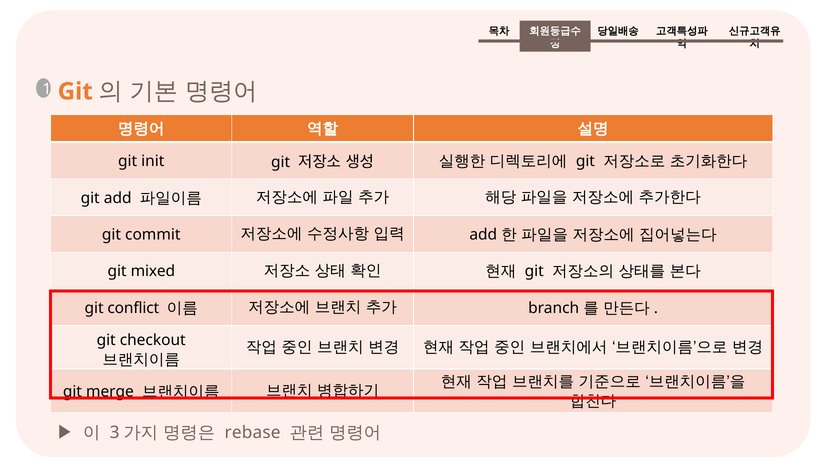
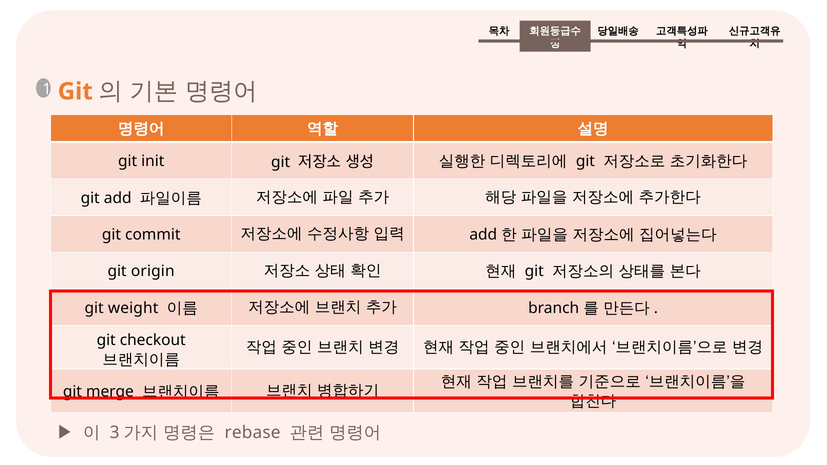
mixed: mixed -> origin (153, 271)
conflict: conflict -> weight (133, 308)
